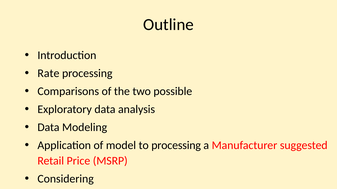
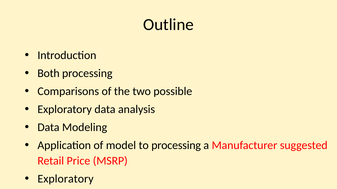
Rate: Rate -> Both (49, 74)
Considering: Considering -> Exploratory (66, 179)
